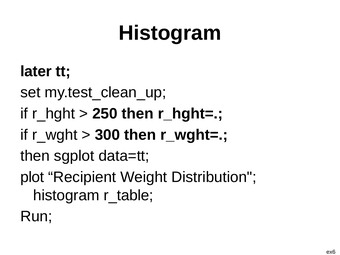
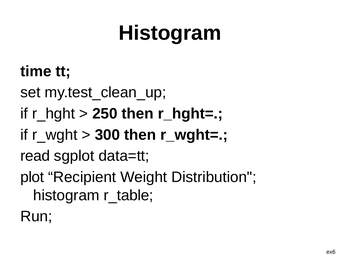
later: later -> time (36, 71)
then: then -> read (35, 156)
